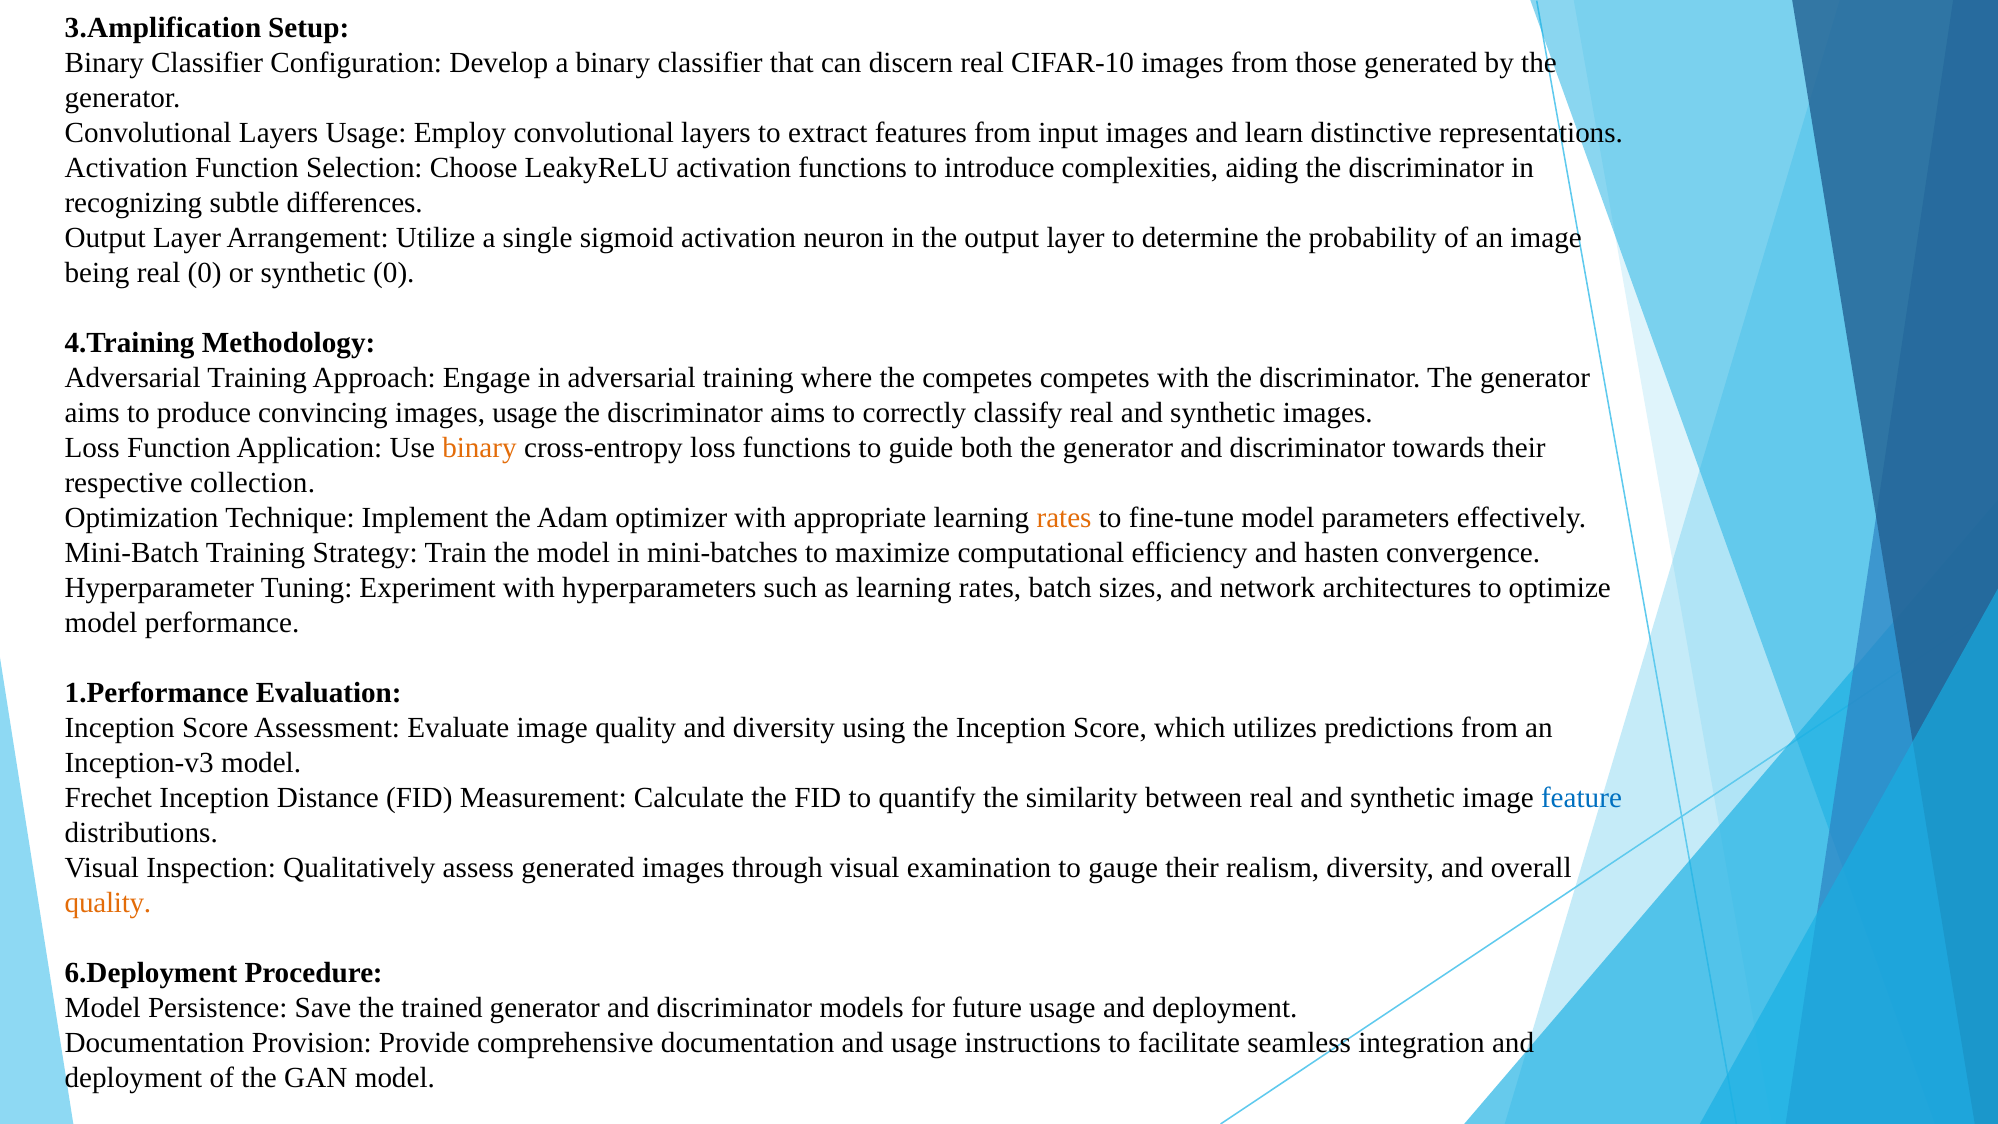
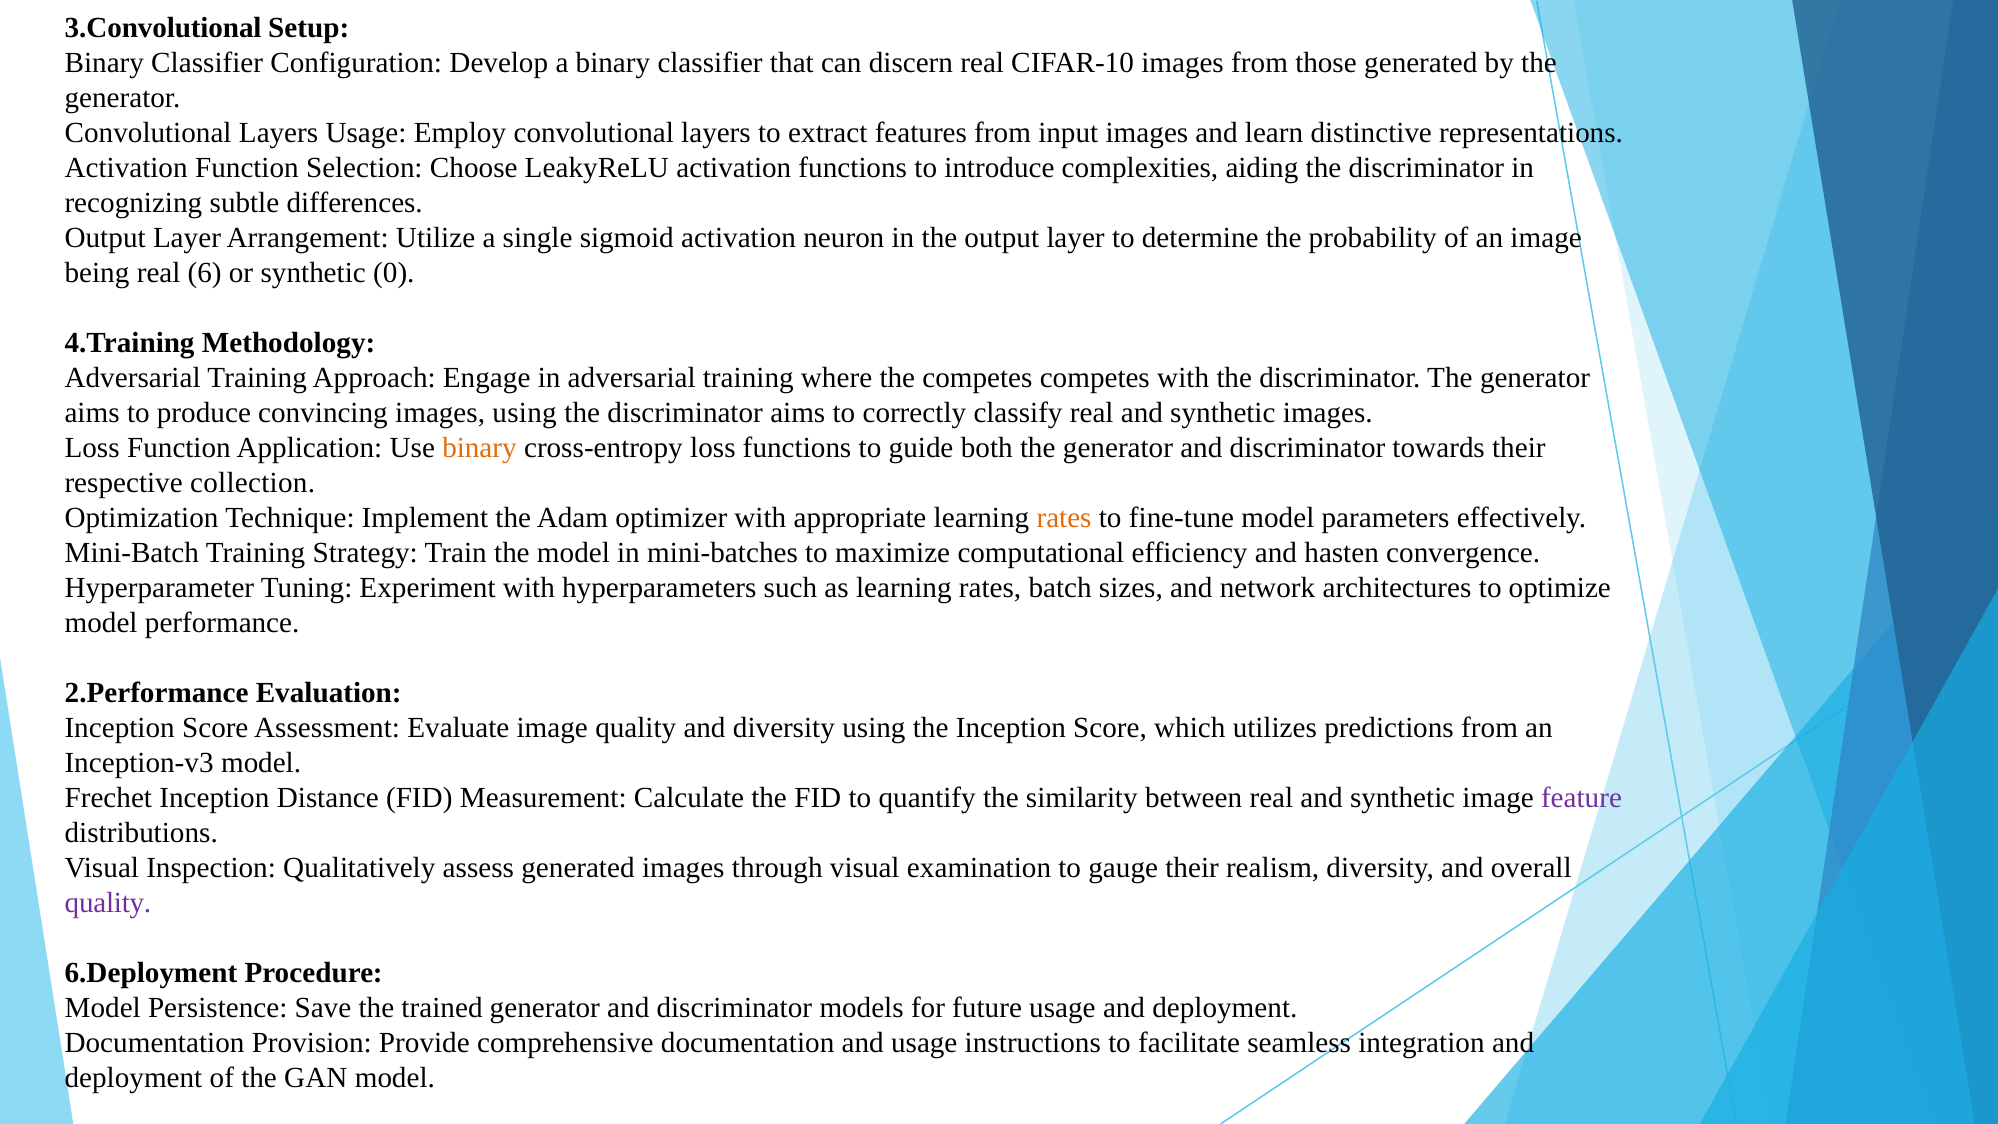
3.Amplification: 3.Amplification -> 3.Convolutional (163, 28)
real 0: 0 -> 6 (205, 273)
images usage: usage -> using (525, 413)
1.Performance: 1.Performance -> 2.Performance (157, 692)
feature colour: blue -> purple (1581, 797)
quality colour: orange -> purple (108, 902)
